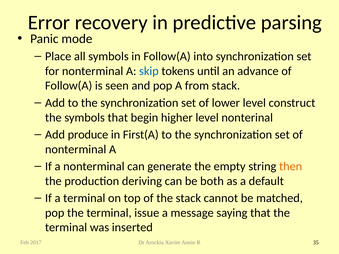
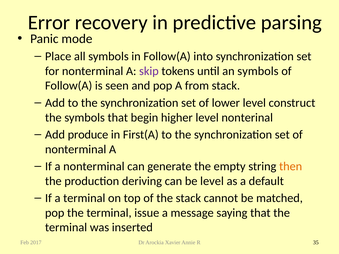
skip colour: blue -> purple (149, 71)
an advance: advance -> symbols (258, 71)
be both: both -> level (212, 181)
